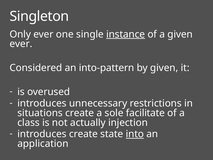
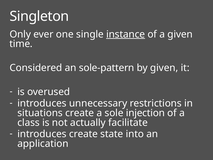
ever: ever -> time (21, 44)
into-pattern: into-pattern -> sole-pattern (107, 68)
facilitate: facilitate -> injection (145, 113)
injection: injection -> facilitate (128, 122)
into underline: present -> none (135, 134)
